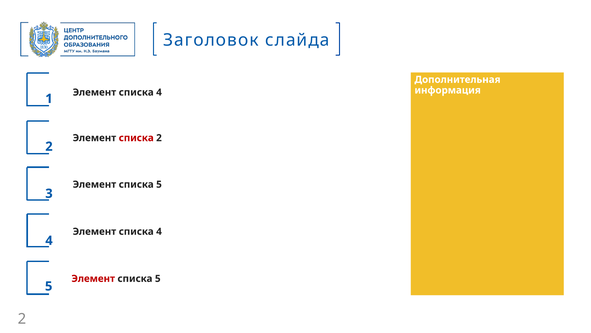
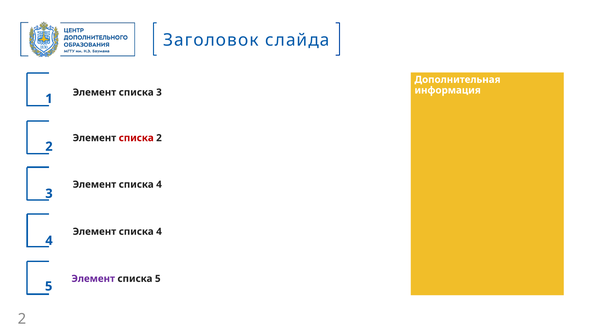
4: 4 -> 3 (159, 92)
5: 5 -> 4 (159, 184)
Элемент colour: red -> purple (93, 278)
